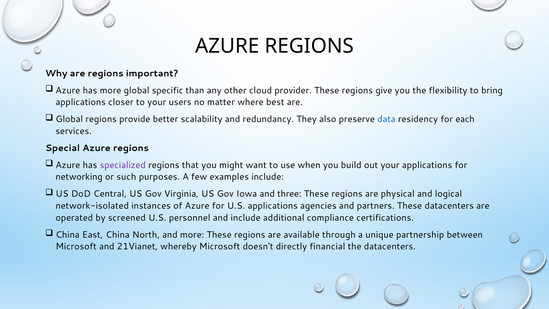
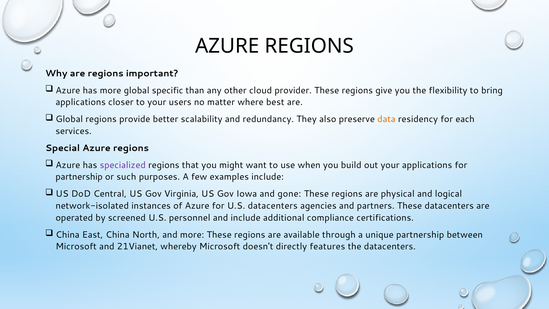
data colour: blue -> orange (386, 119)
networking: networking -> partnership (79, 177)
three: three -> gone (289, 194)
U.S applications: applications -> datacenters (273, 206)
financial: financial -> features (327, 246)
